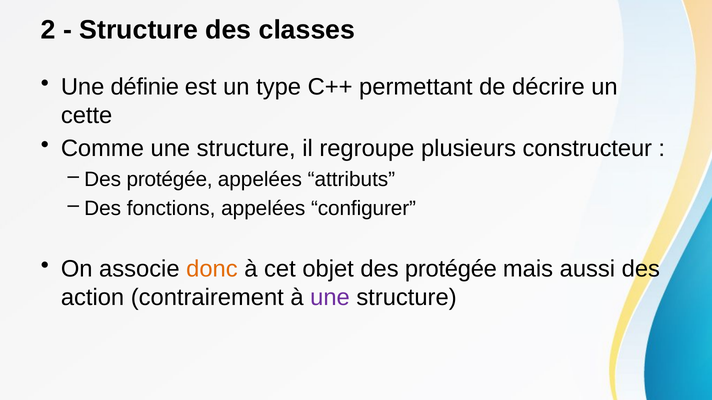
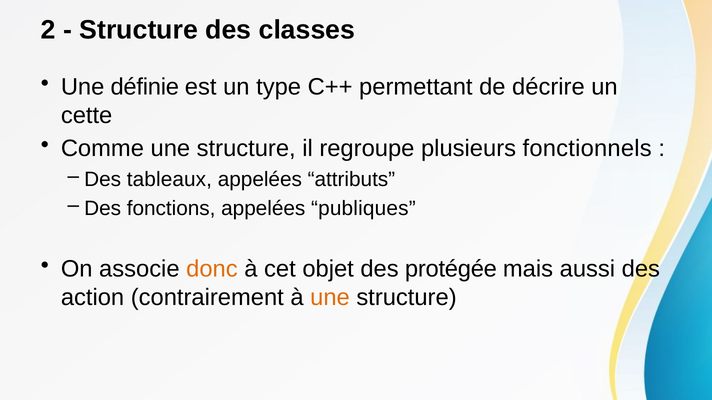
constructeur: constructeur -> fonctionnels (587, 149)
protégée: protégée -> tableaux (169, 180)
configurer: configurer -> publiques (363, 209)
une colour: purple -> orange (330, 298)
